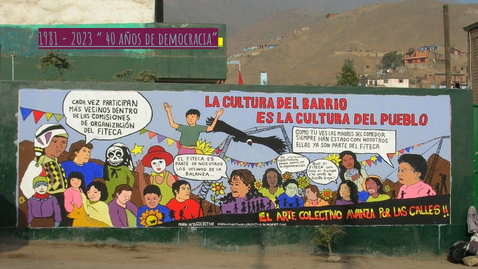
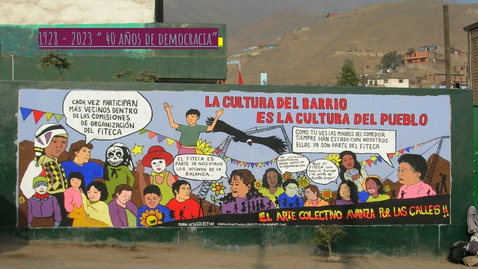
1981: 1981 -> 1928 (49, 39)
